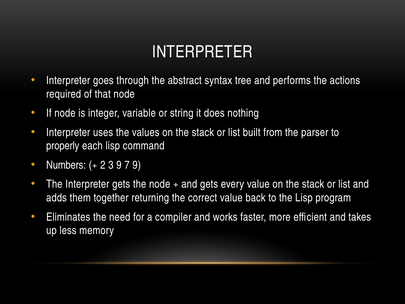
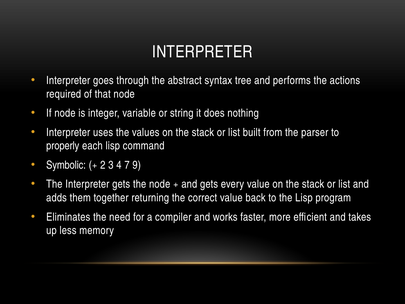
Numbers: Numbers -> Symbolic (66, 165)
3 9: 9 -> 4 (119, 165)
